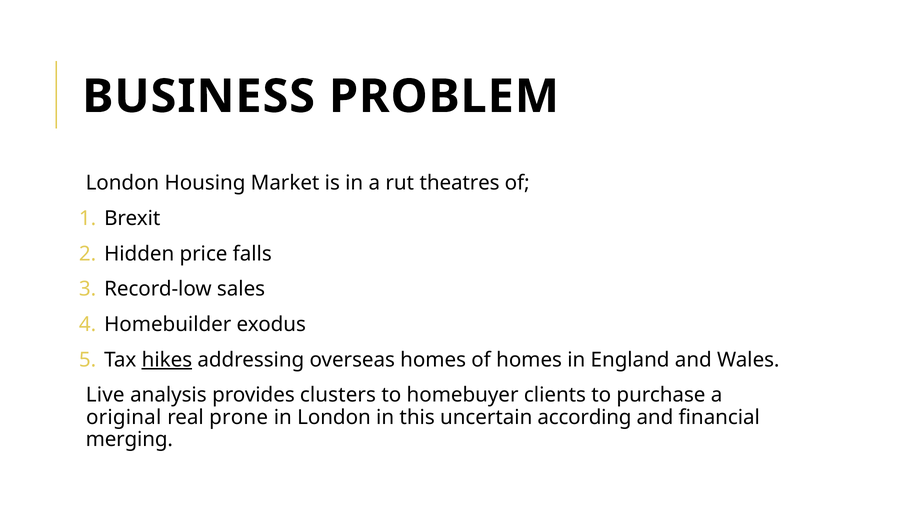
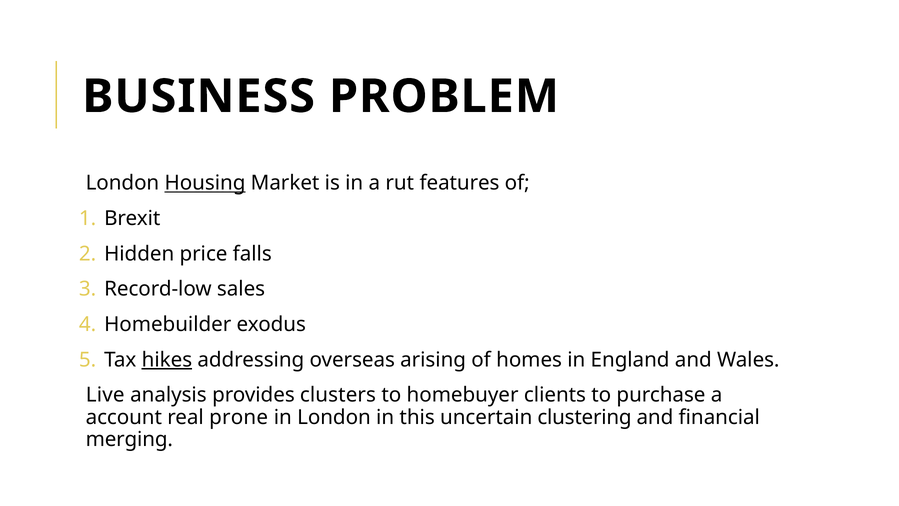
Housing underline: none -> present (205, 183)
theatres: theatres -> features (460, 183)
overseas homes: homes -> arising (433, 360)
original: original -> account (124, 417)
according: according -> clustering (585, 417)
